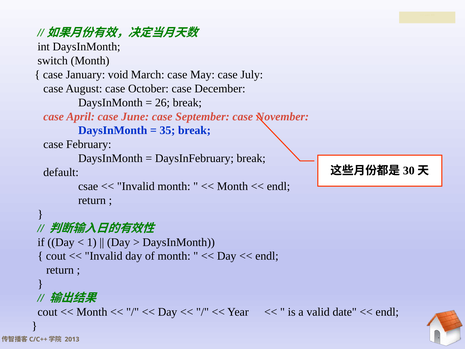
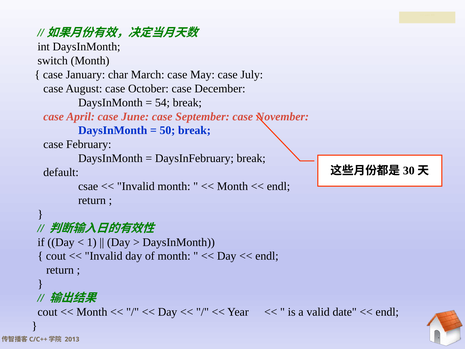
void: void -> char (118, 75)
26: 26 -> 54 (162, 102)
35: 35 -> 50 (167, 130)
